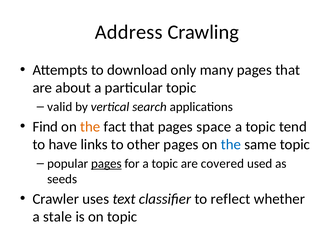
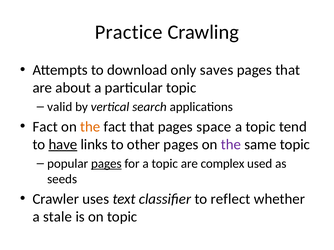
Address: Address -> Practice (129, 32)
many: many -> saves (217, 70)
Find: Find -> Fact (45, 127)
have underline: none -> present (63, 145)
the colour: blue -> purple (231, 145)
covered: covered -> complex (223, 164)
